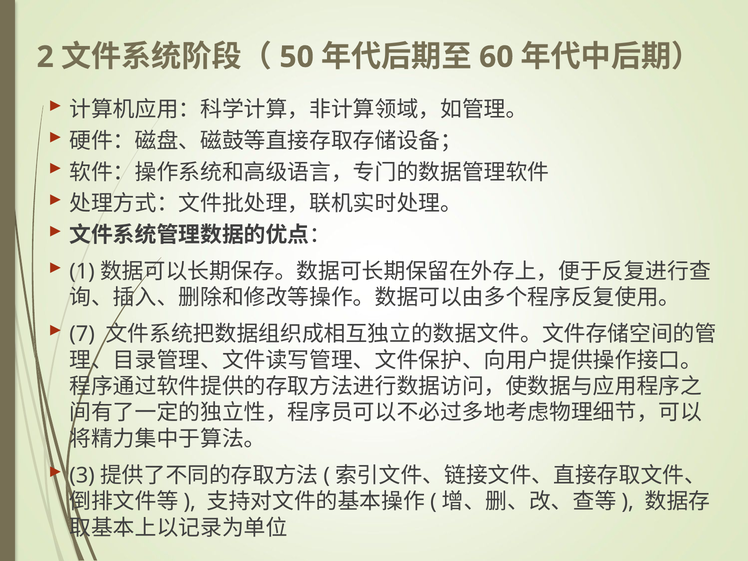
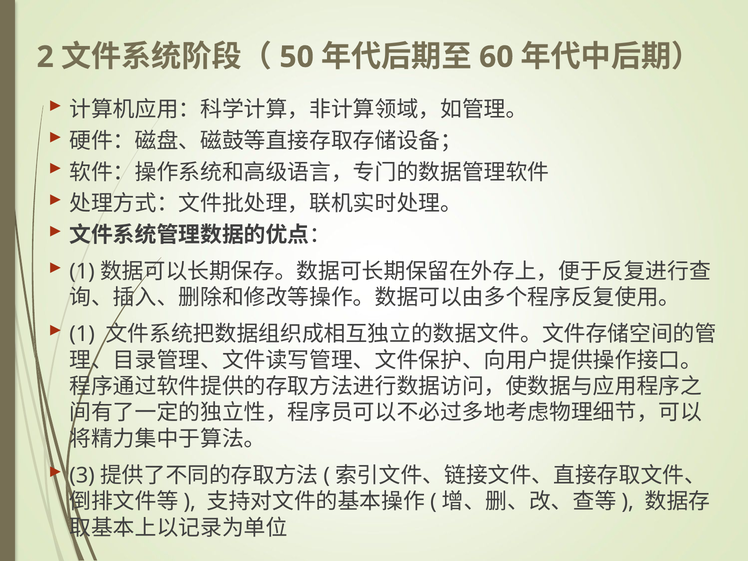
7: 7 -> 1 (82, 334)
